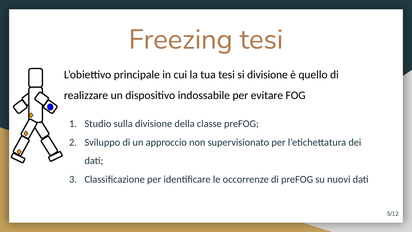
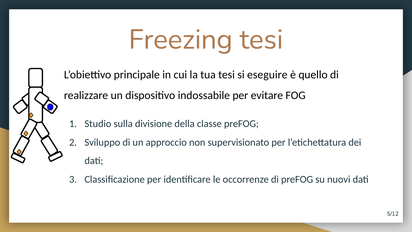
si divisione: divisione -> eseguire (267, 75)
